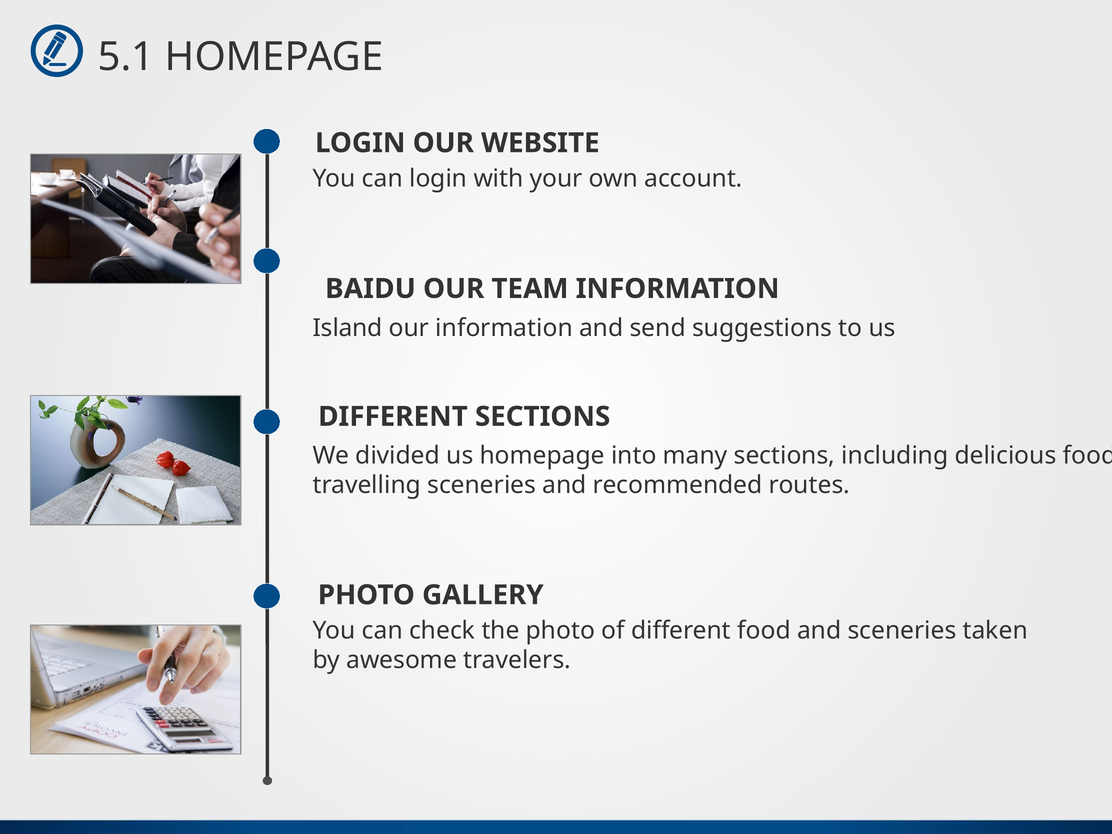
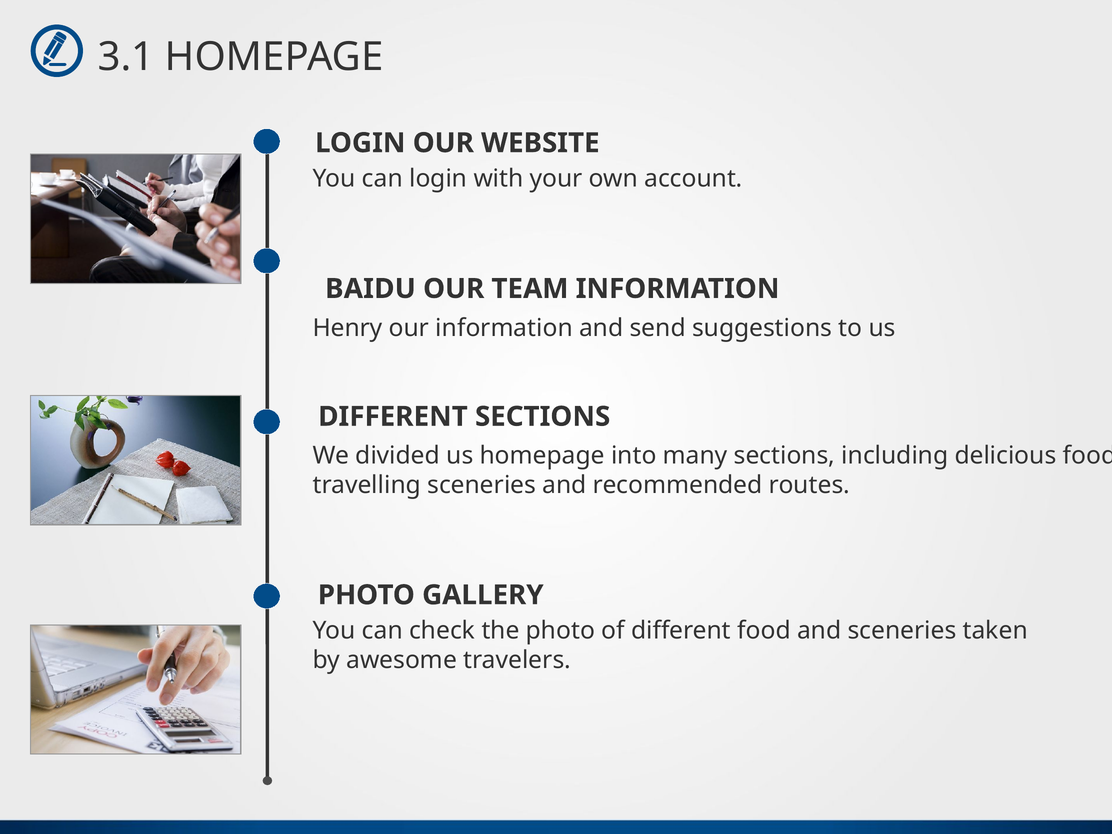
5.1: 5.1 -> 3.1 (126, 57)
Island: Island -> Henry (348, 328)
